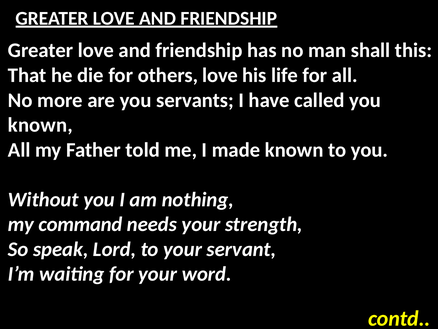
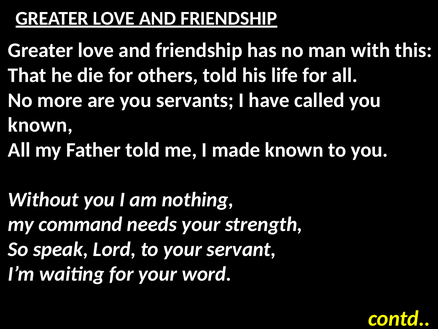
shall: shall -> with (370, 50)
others love: love -> told (220, 75)
